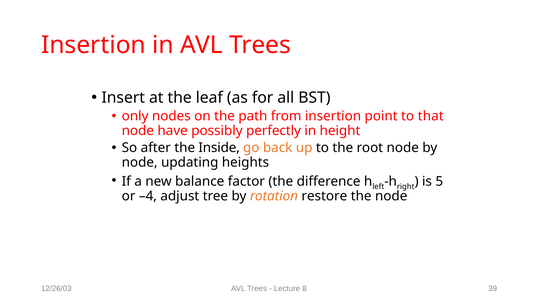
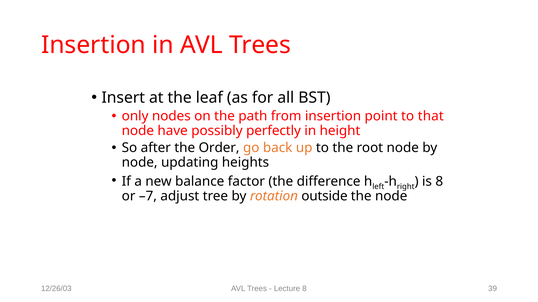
Inside: Inside -> Order (219, 148)
is 5: 5 -> 8 (439, 182)
–4: –4 -> –7 (148, 197)
restore: restore -> outside (324, 197)
